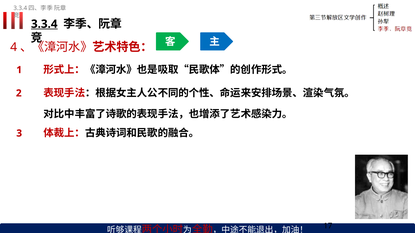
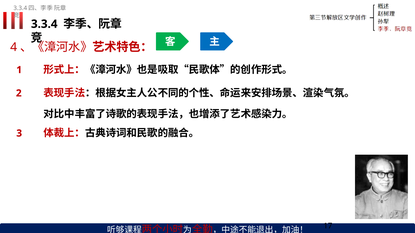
3.3.4 underline: present -> none (44, 24)
